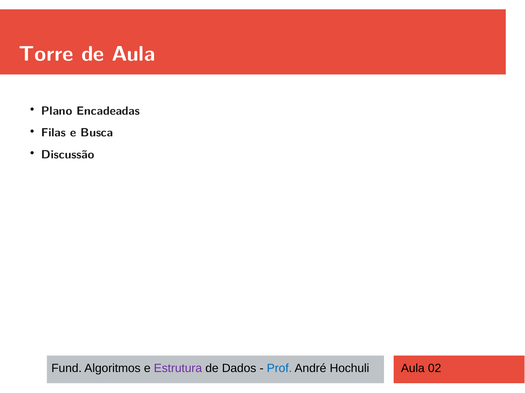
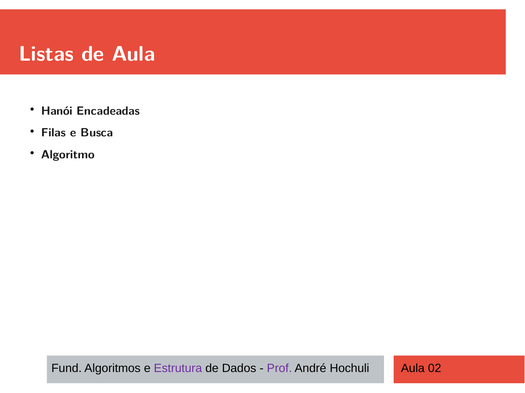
Torre: Torre -> Listas (46, 54)
Plano: Plano -> Hanói (57, 111)
Discussão: Discussão -> Algoritmo (68, 155)
Prof colour: blue -> purple (279, 369)
